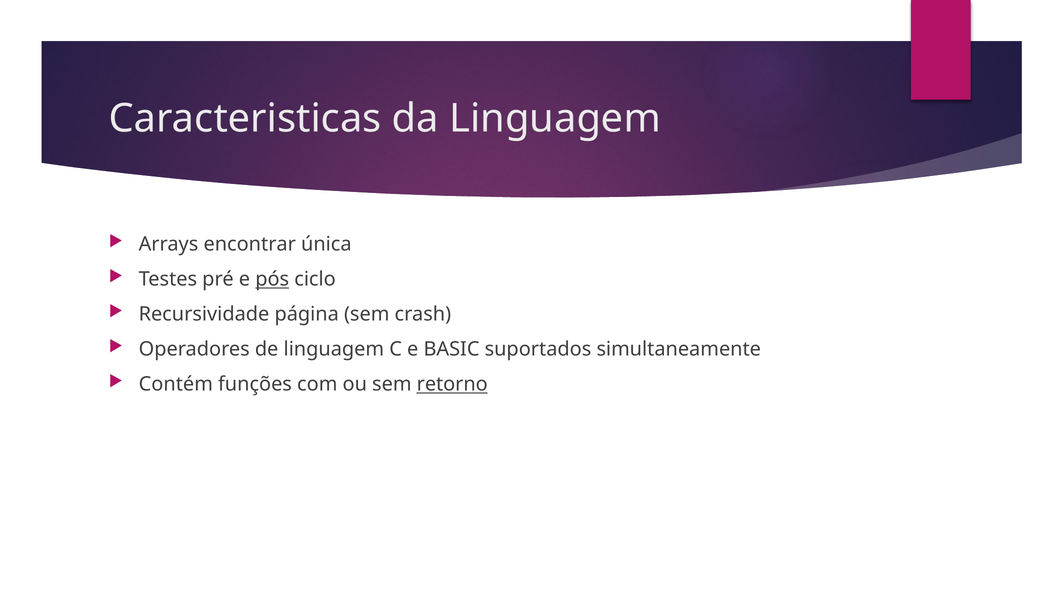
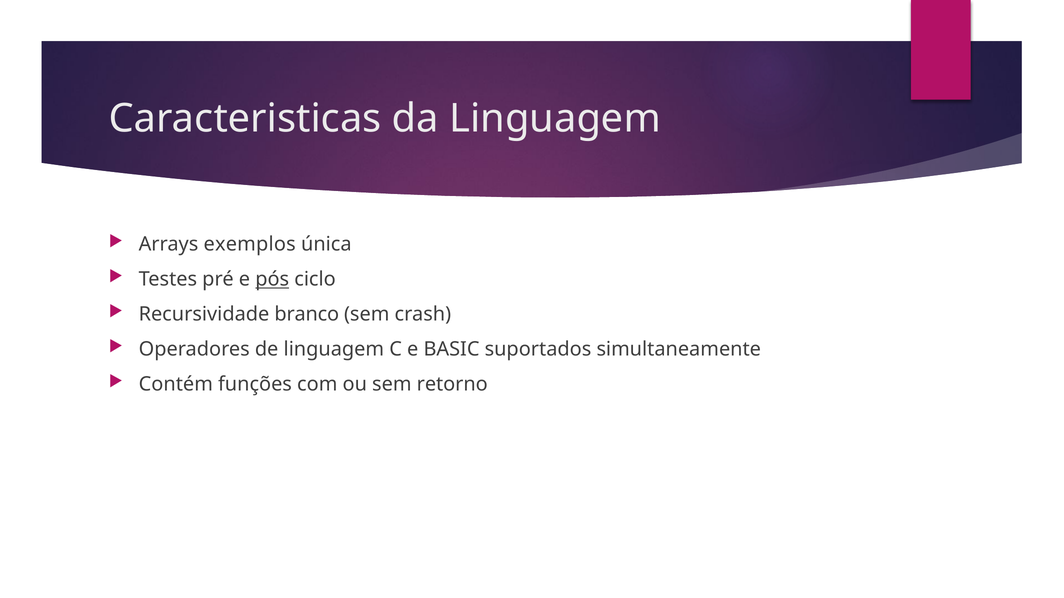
encontrar: encontrar -> exemplos (250, 245)
página: página -> branco (307, 315)
retorno underline: present -> none (452, 385)
